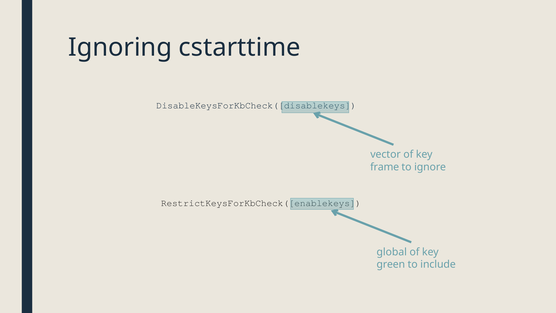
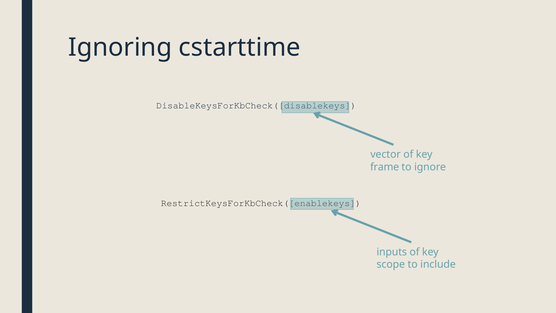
global: global -> inputs (392, 252)
green: green -> scope (391, 264)
